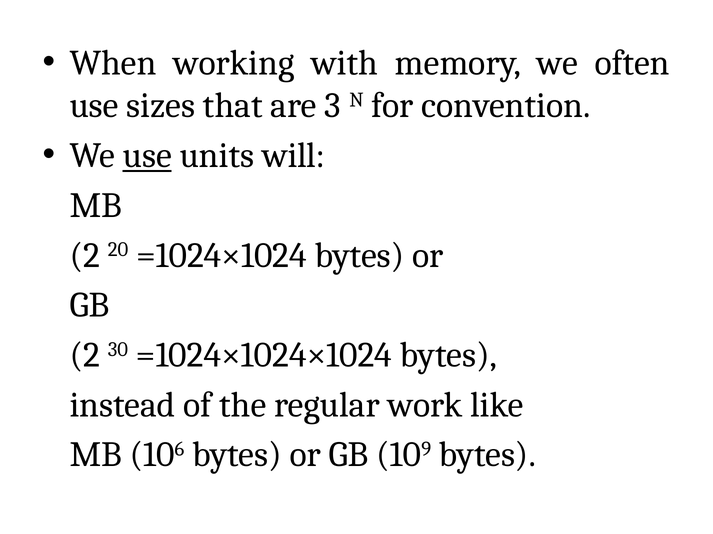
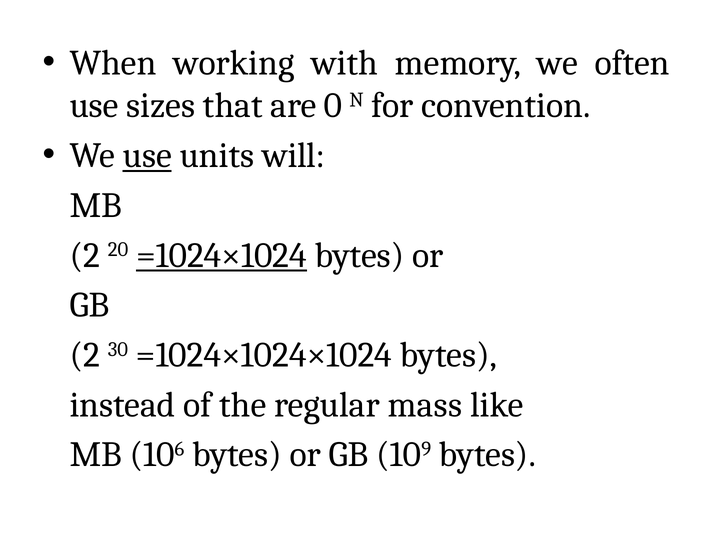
3: 3 -> 0 (333, 106)
=1024×1024 underline: none -> present (221, 256)
work: work -> mass (425, 405)
